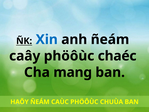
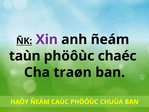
Xin colour: blue -> purple (47, 39)
caây: caây -> taùn (25, 56)
mang: mang -> traøn (73, 72)
